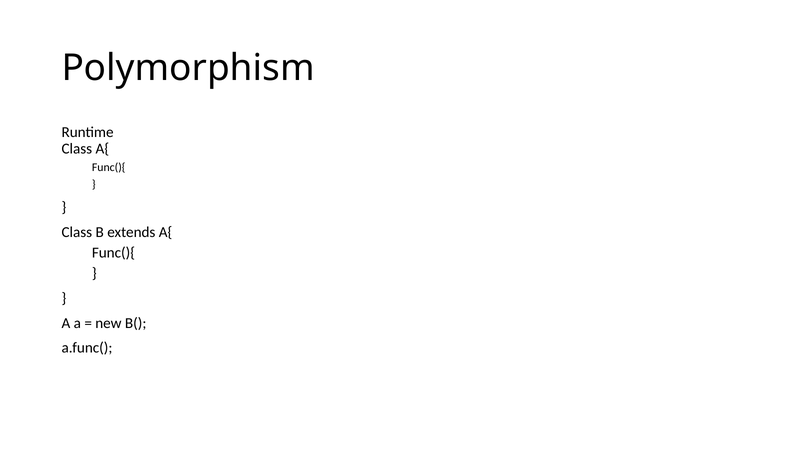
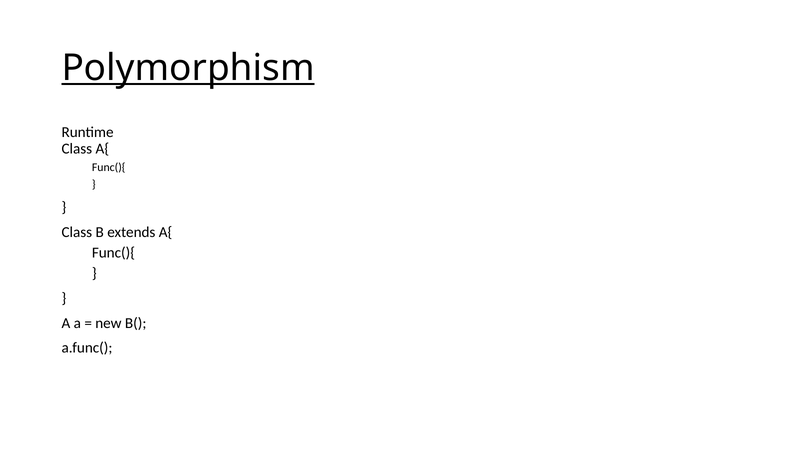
Polymorphism underline: none -> present (188, 68)
